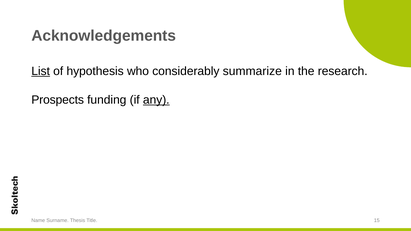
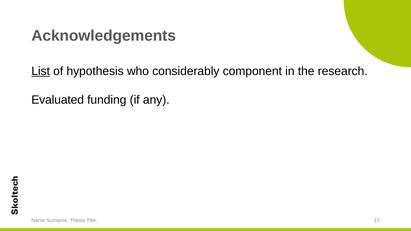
summarize: summarize -> component (252, 71)
Prospects: Prospects -> Evaluated (58, 100)
any underline: present -> none (156, 100)
